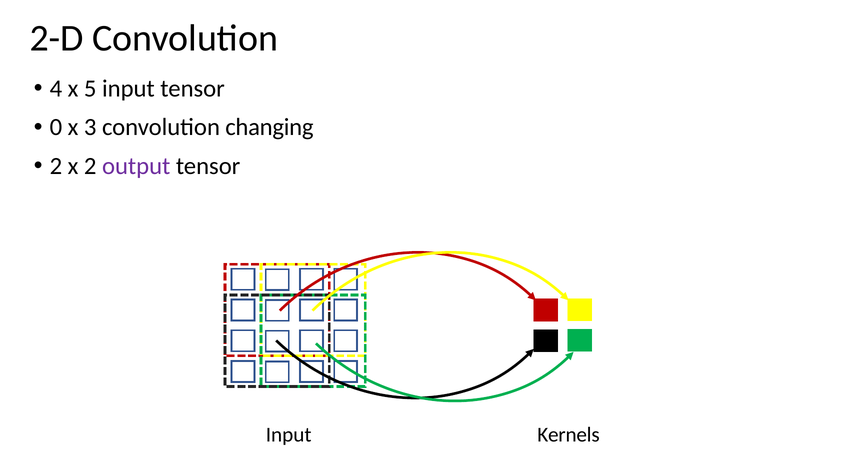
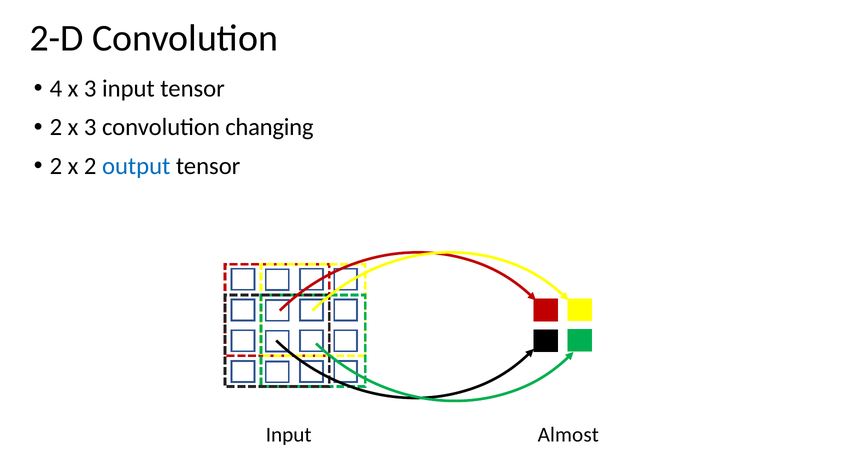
4 x 5: 5 -> 3 (90, 88)
0: 0 -> 2 (56, 127)
output colour: purple -> blue (136, 166)
Kernels: Kernels -> Almost (568, 435)
